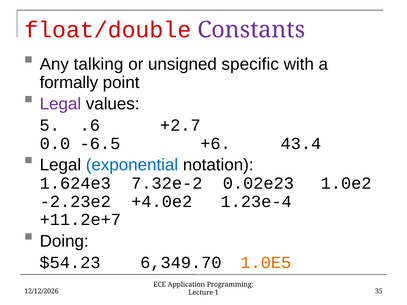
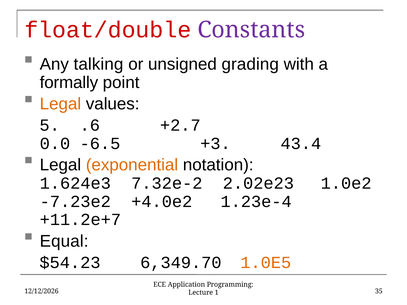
specific: specific -> grading (250, 64)
Legal colour: purple -> orange (60, 104)
+6: +6 -> +3 (215, 144)
exponential colour: blue -> orange (132, 165)
0.02e23: 0.02e23 -> 2.02e23 (258, 183)
-2.23e2: -2.23e2 -> -7.23e2 (75, 202)
Doing: Doing -> Equal (64, 241)
